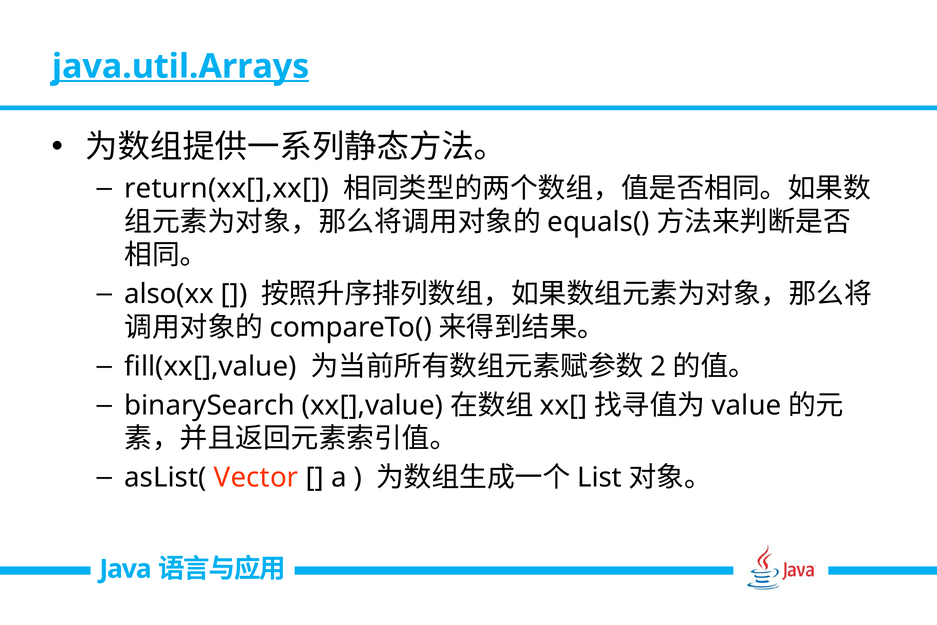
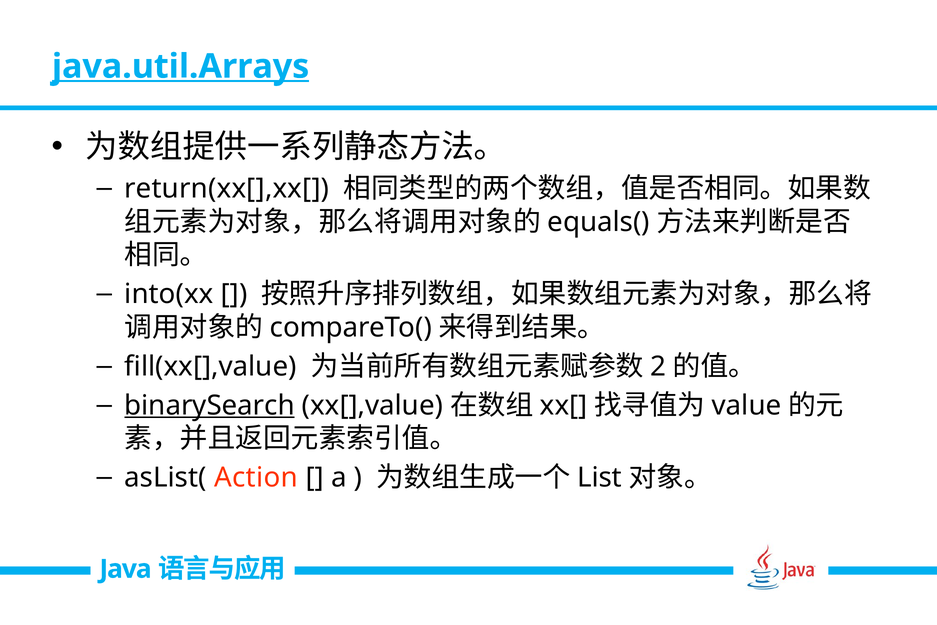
also(xx: also(xx -> into(xx (169, 294)
binarySearch underline: none -> present (210, 405)
Vector: Vector -> Action (256, 477)
